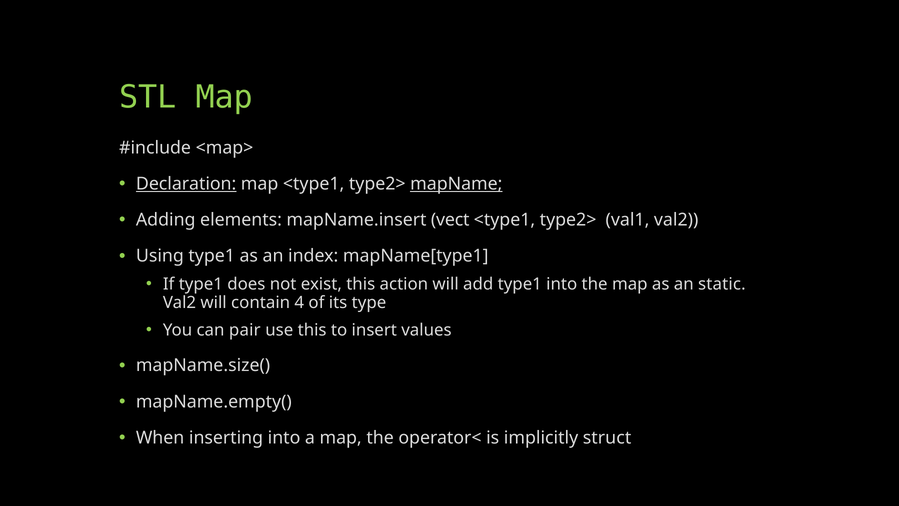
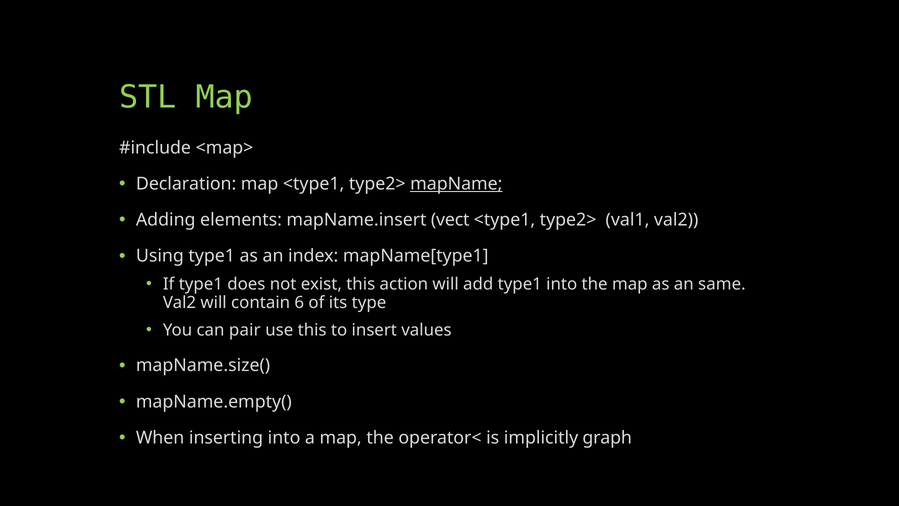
Declaration underline: present -> none (186, 184)
static: static -> same (722, 284)
4: 4 -> 6 (299, 302)
struct: struct -> graph (607, 438)
